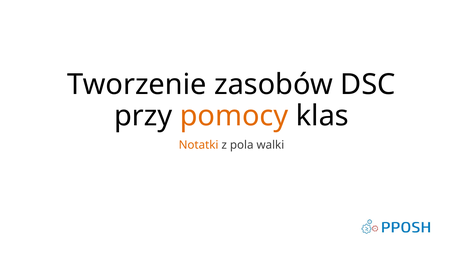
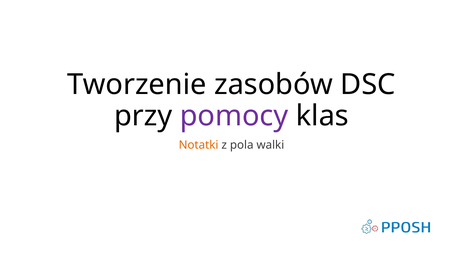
pomocy colour: orange -> purple (234, 116)
